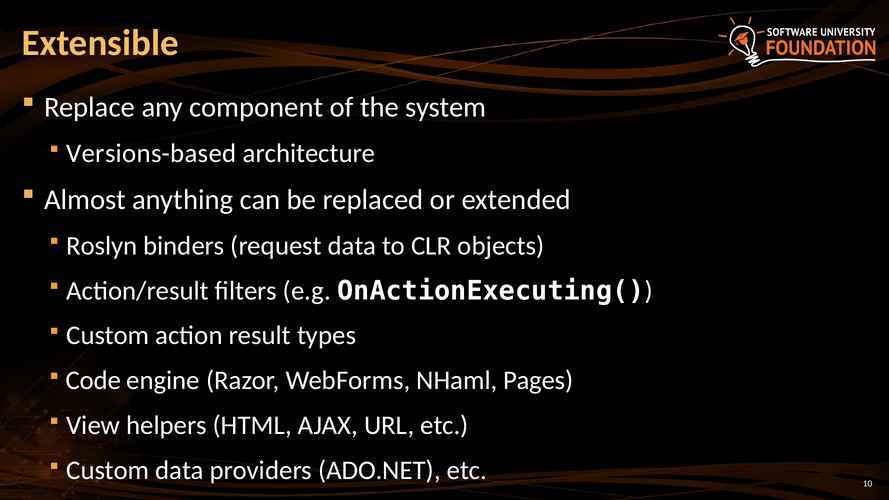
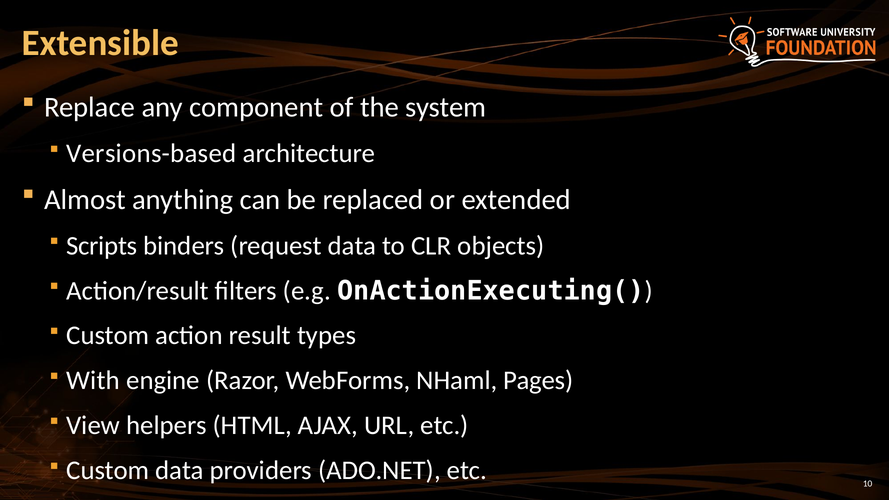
Roslyn: Roslyn -> Scripts (102, 246)
Code: Code -> With (93, 381)
